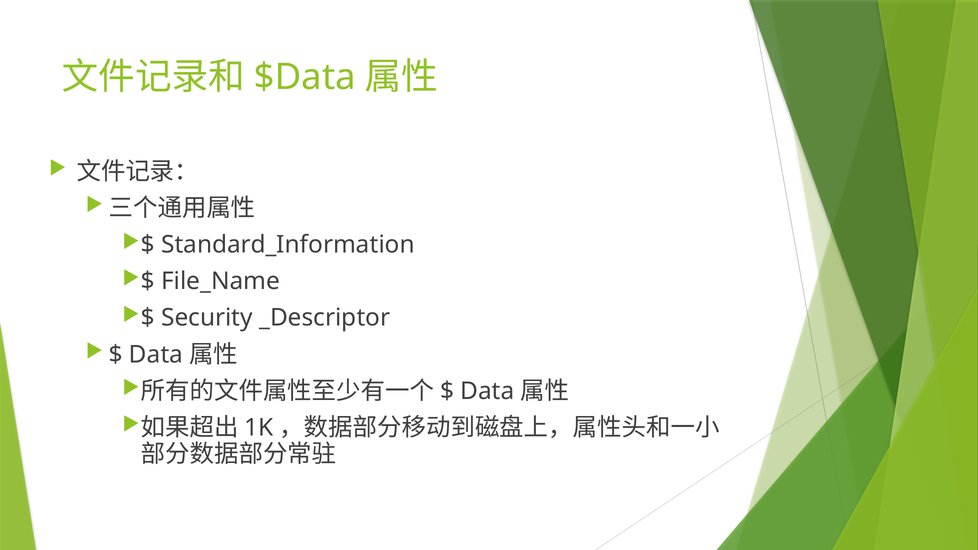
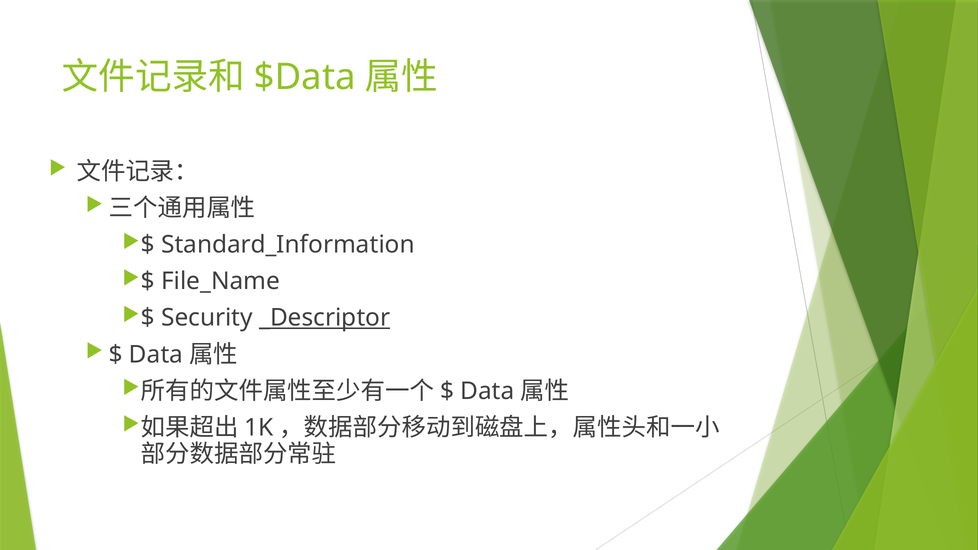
_Descriptor underline: none -> present (325, 318)
